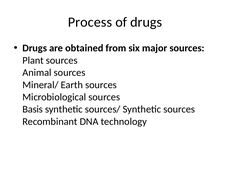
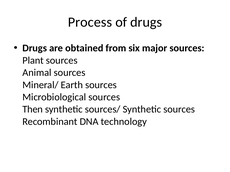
Basis: Basis -> Then (33, 110)
